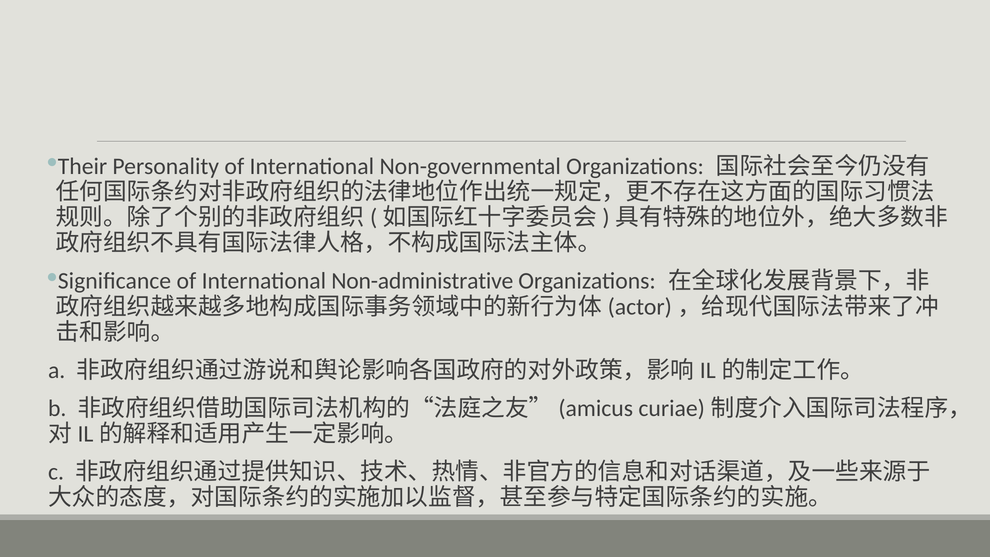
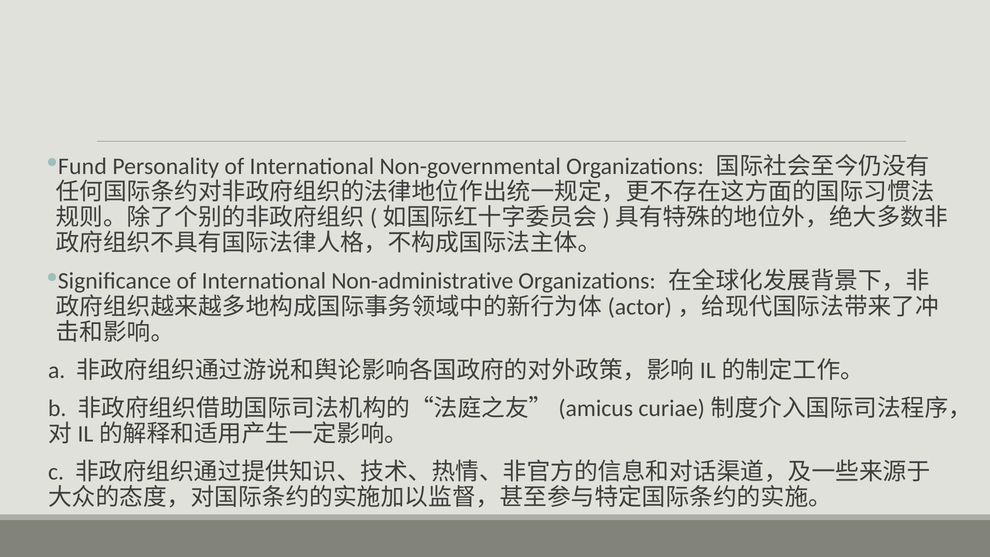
Their: Their -> Fund (82, 166)
